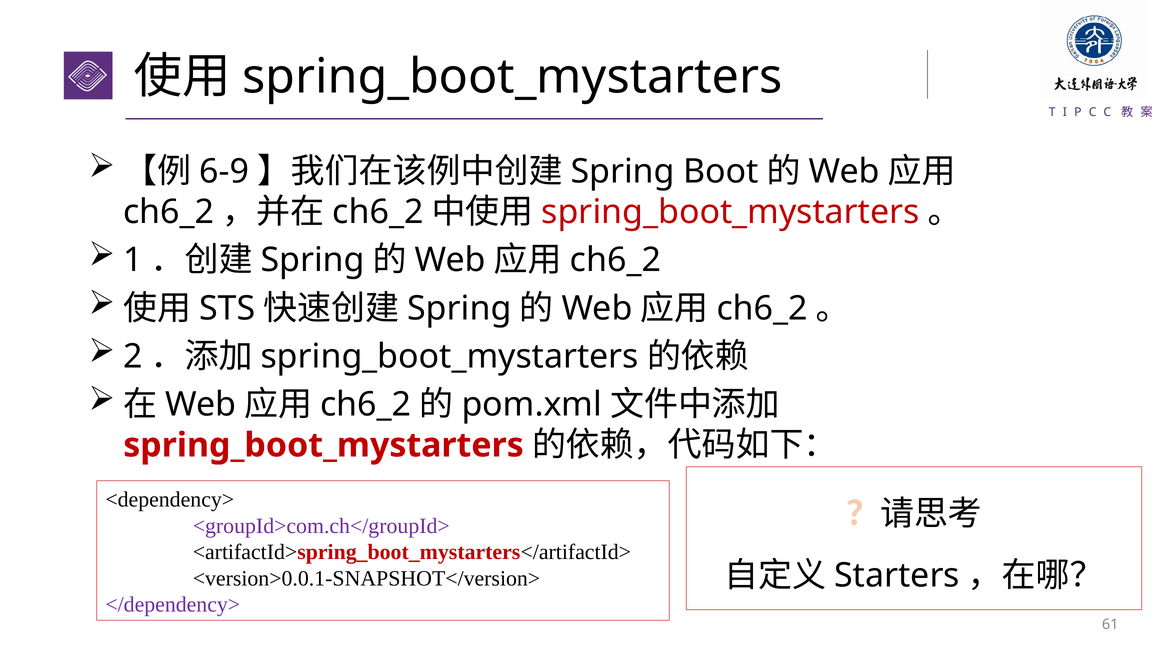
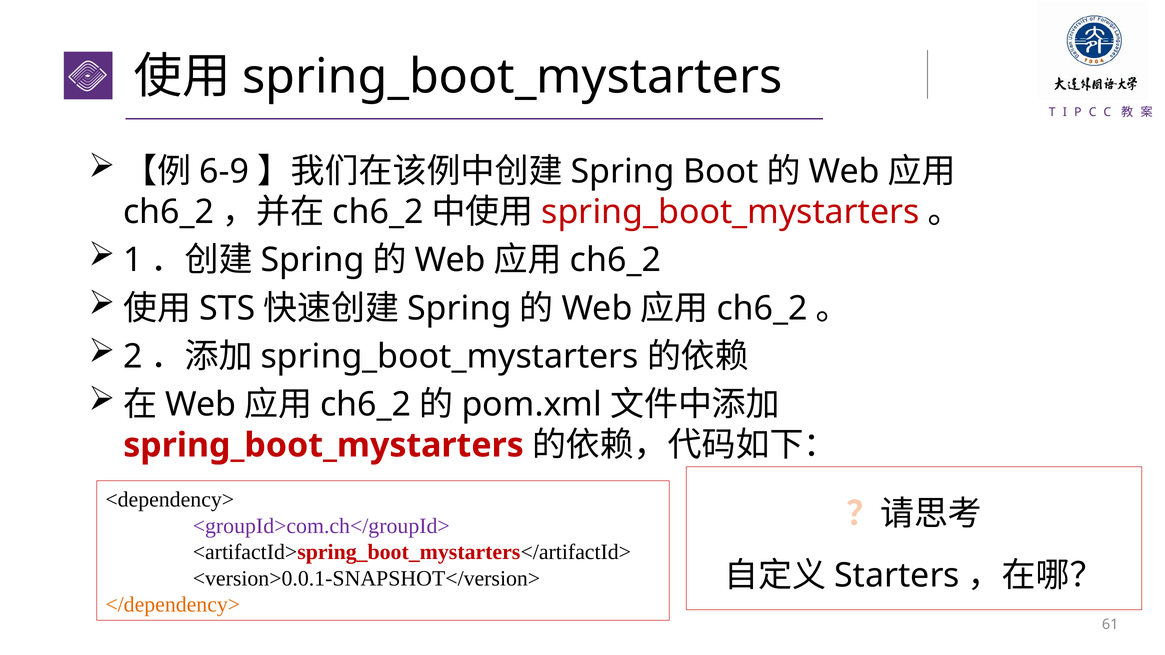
</dependency> colour: purple -> orange (173, 605)
